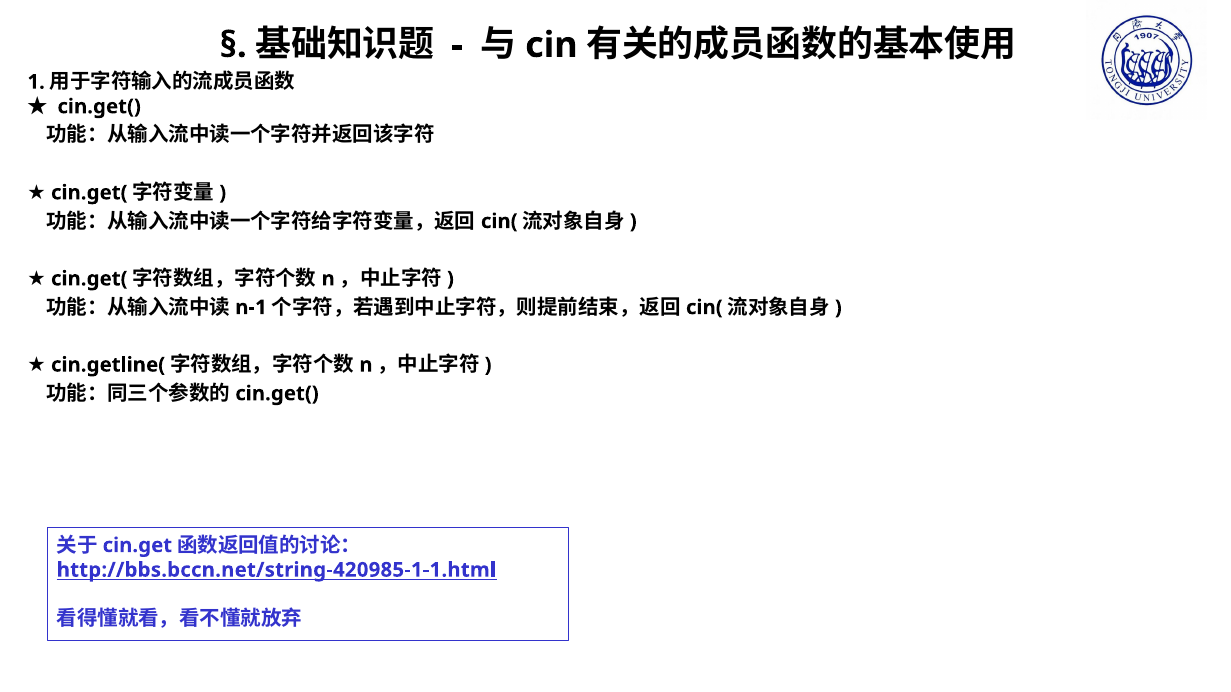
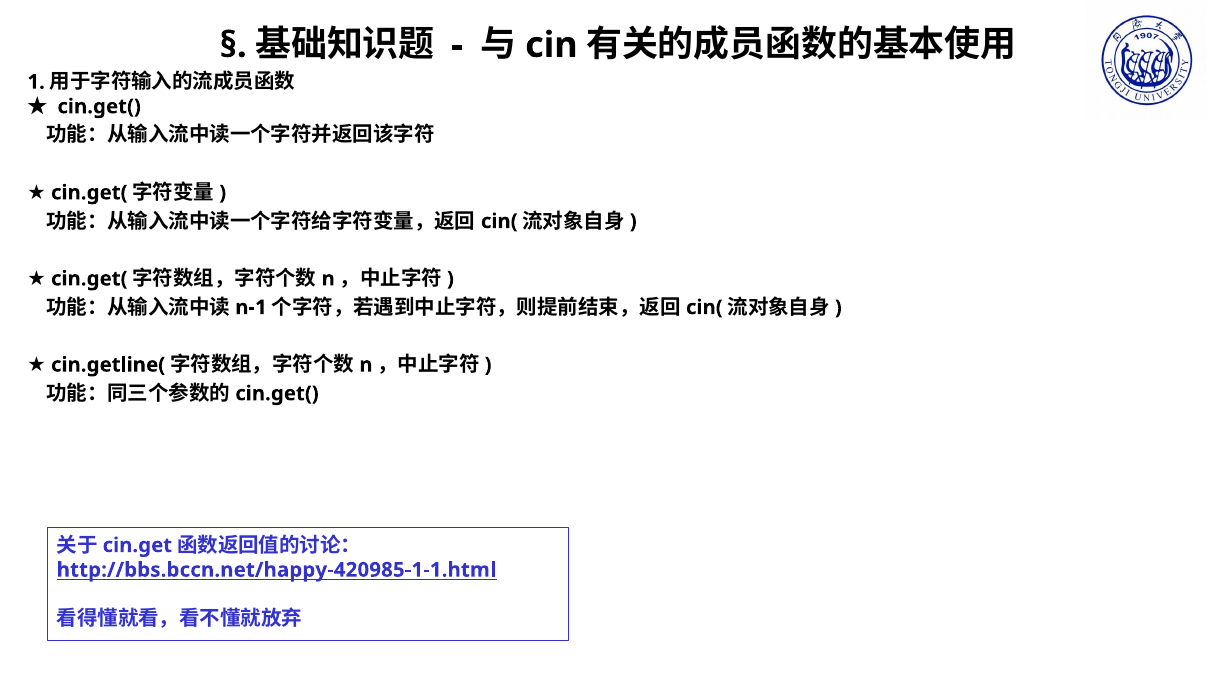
http://bbs.bccn.net/string-420985-1-1.html: http://bbs.bccn.net/string-420985-1-1.html -> http://bbs.bccn.net/happy-420985-1-1.html (276, 570)
